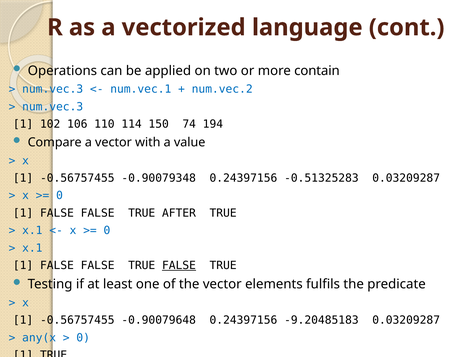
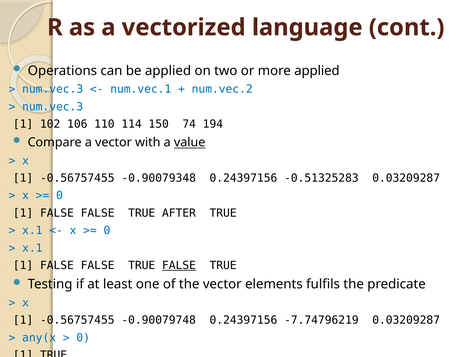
more contain: contain -> applied (317, 71)
value underline: none -> present (190, 142)
-0.90079648: -0.90079648 -> -0.90079748 (159, 320)
-9.20485183: -9.20485183 -> -7.74796219 (321, 320)
